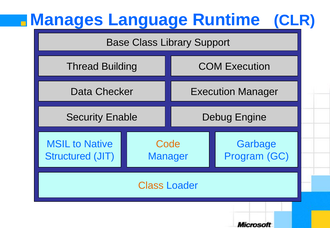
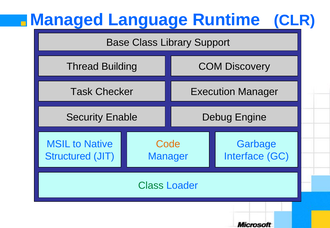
Manages: Manages -> Managed (67, 20)
COM Execution: Execution -> Discovery (248, 67)
Data: Data -> Task (81, 92)
Program: Program -> Interface (244, 157)
Class colour: orange -> green (151, 186)
